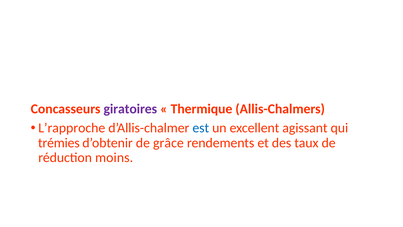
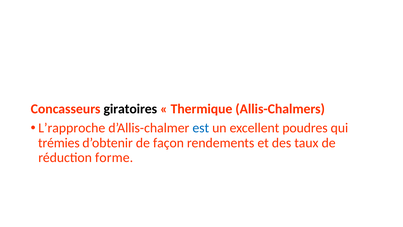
giratoires colour: purple -> black (130, 109)
agissant: agissant -> poudres (305, 128)
grâce: grâce -> façon (168, 143)
moins: moins -> forme (114, 157)
